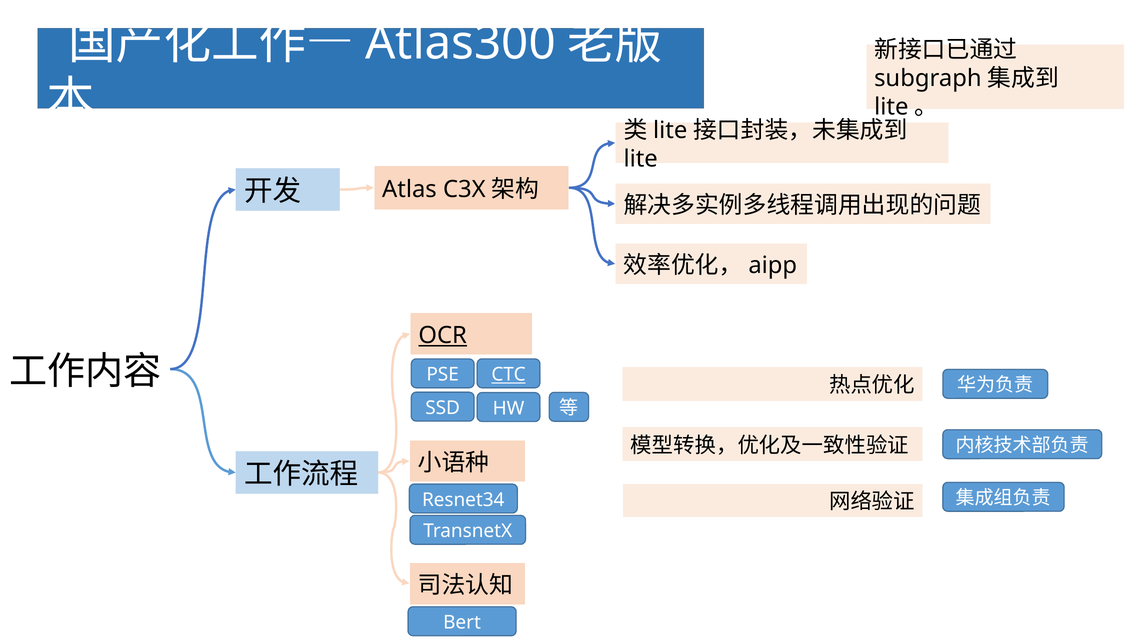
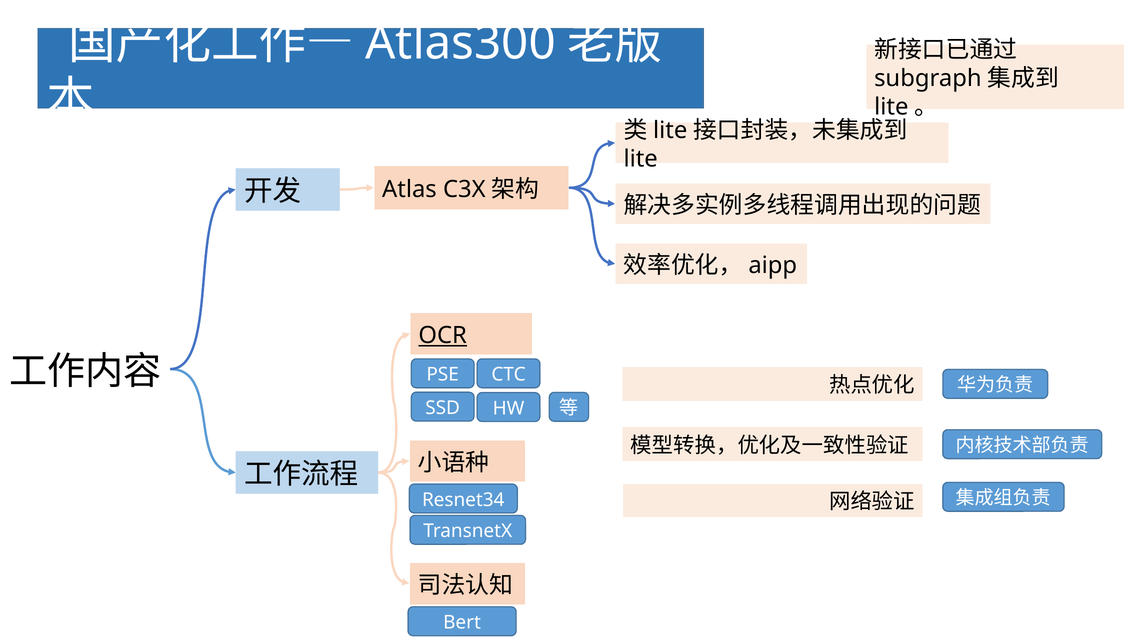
CTC underline: present -> none (509, 375)
